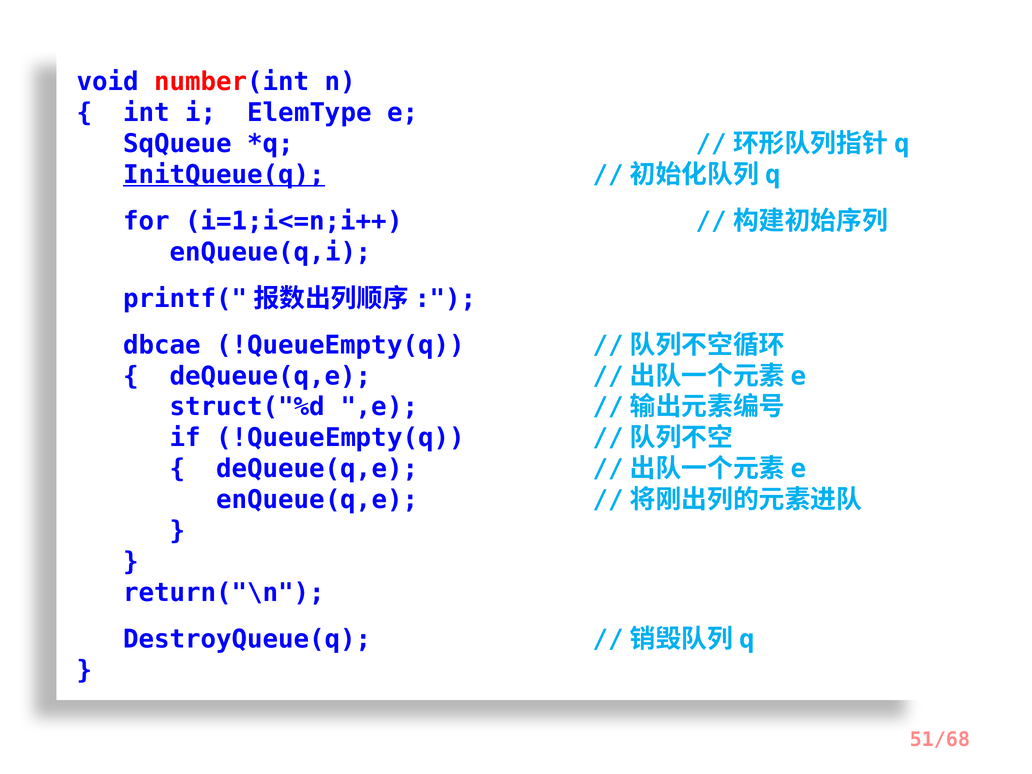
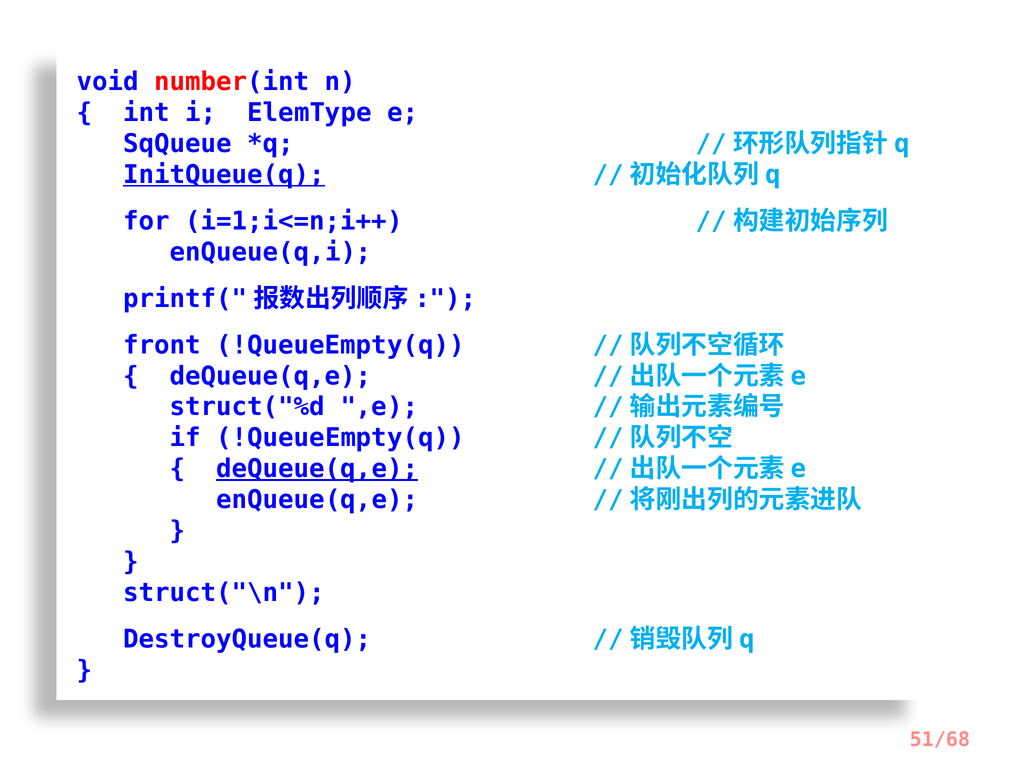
dbcae: dbcae -> front (162, 345)
deQueue(q,e underline: none -> present (317, 469)
return("\n: return("\n -> struct("\n (224, 593)
